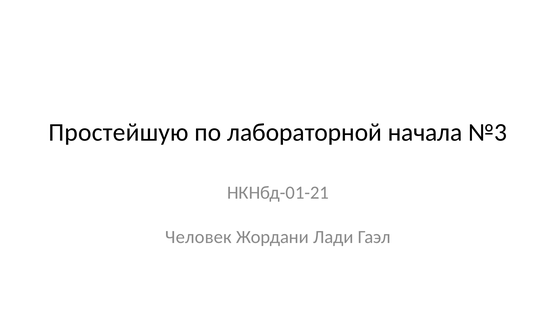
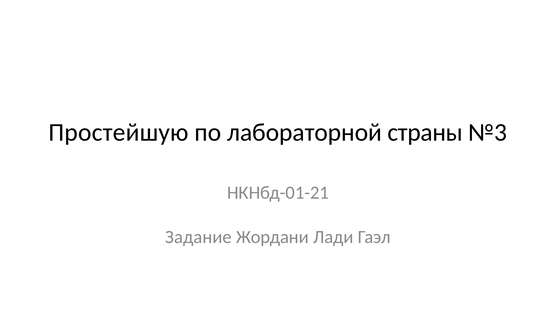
начала: начала -> страны (425, 132)
Человек: Человек -> Задание (199, 237)
